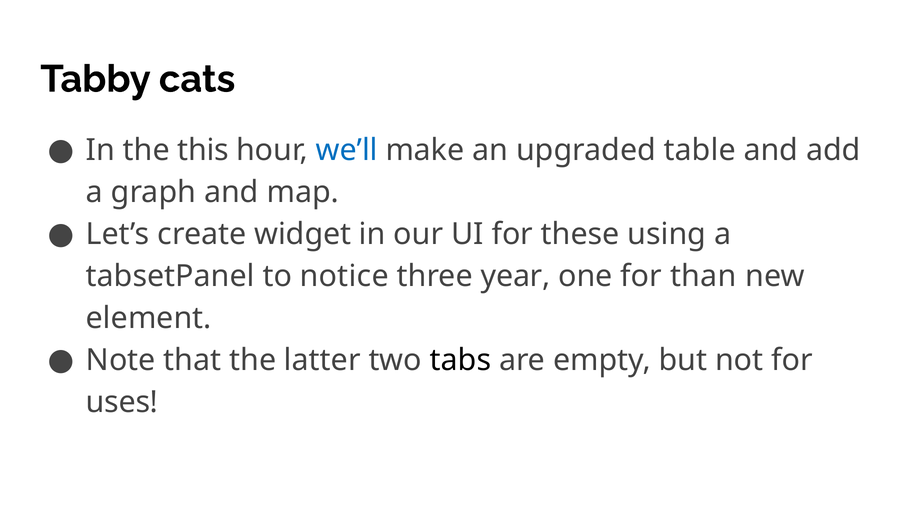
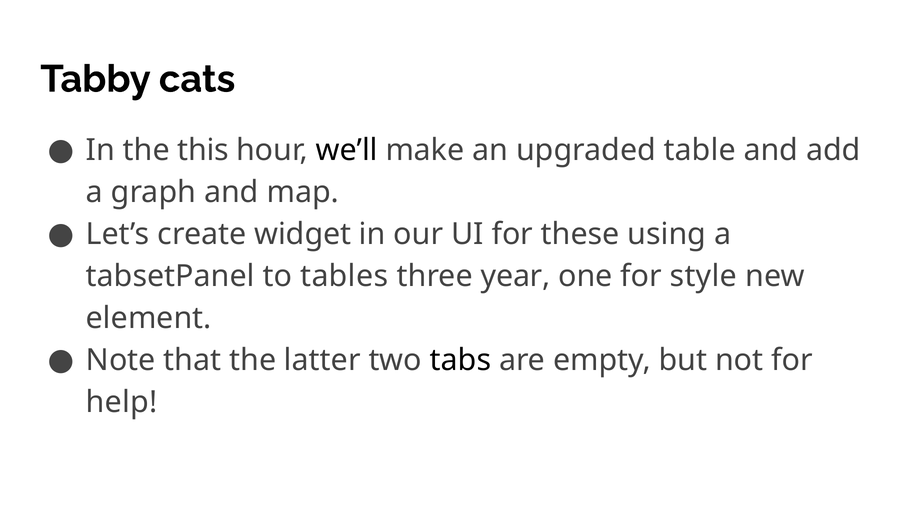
we’ll colour: blue -> black (347, 150)
notice: notice -> tables (344, 276)
than: than -> style (703, 276)
uses: uses -> help (122, 402)
